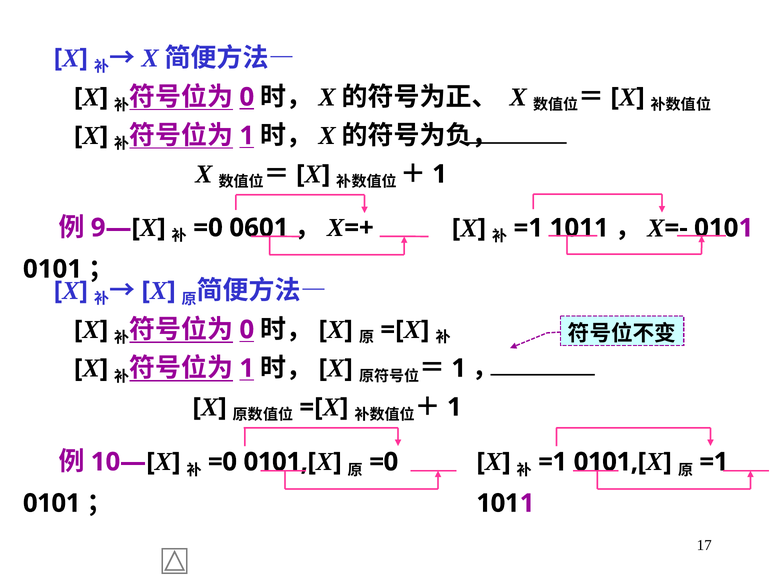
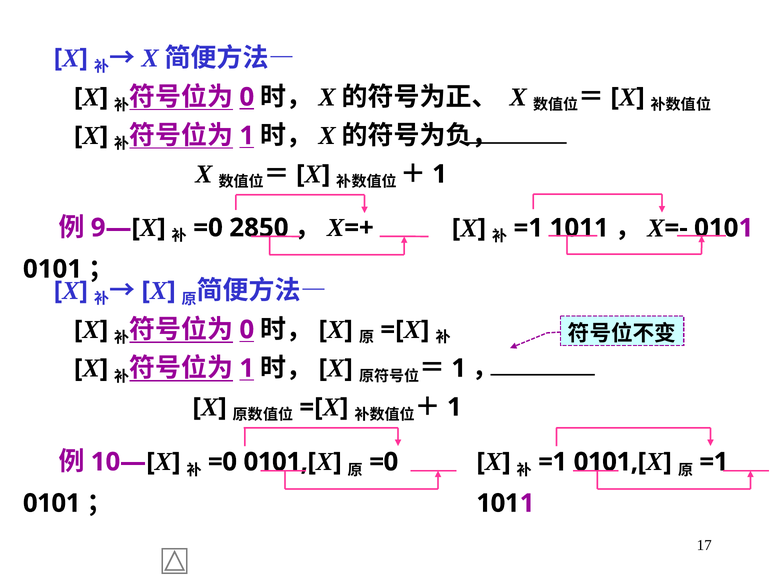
0601: 0601 -> 2850 (259, 228)
